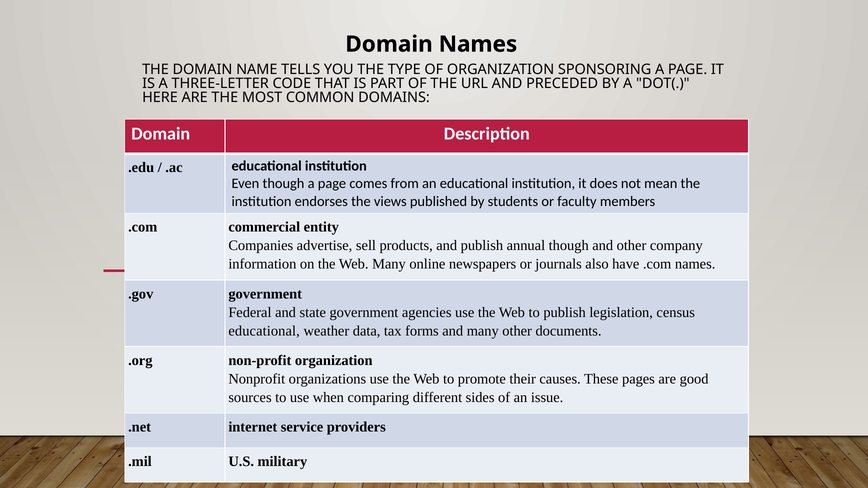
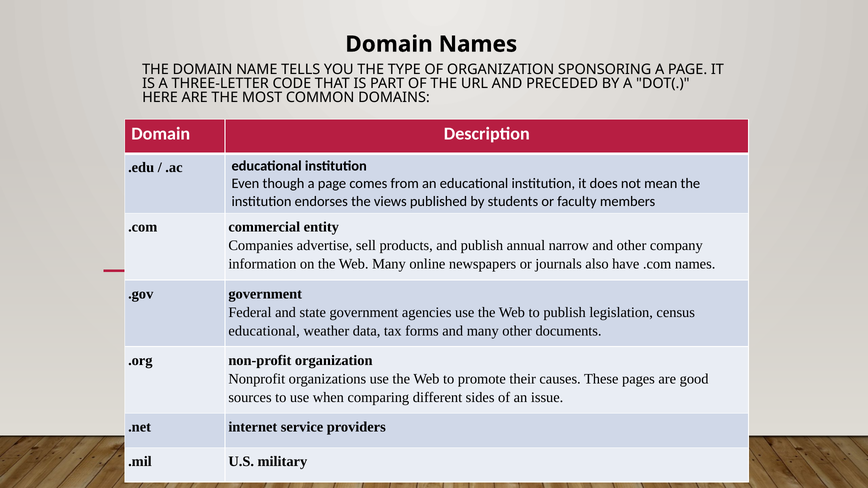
annual though: though -> narrow (569, 246)
